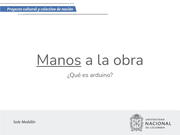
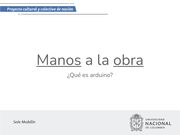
obra underline: none -> present (128, 60)
